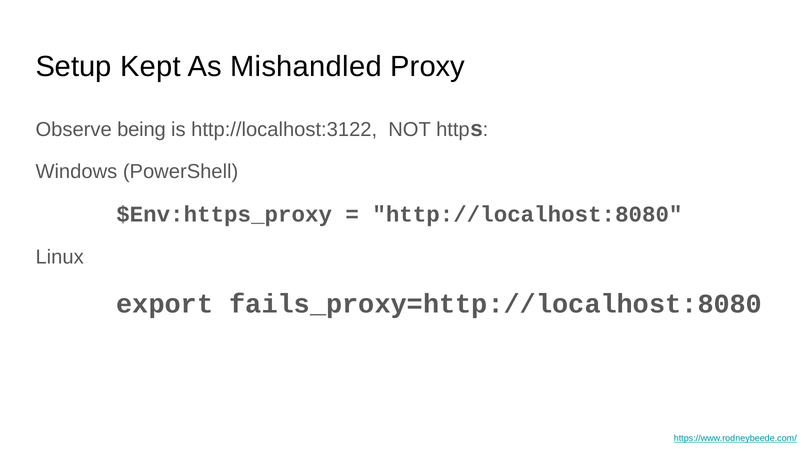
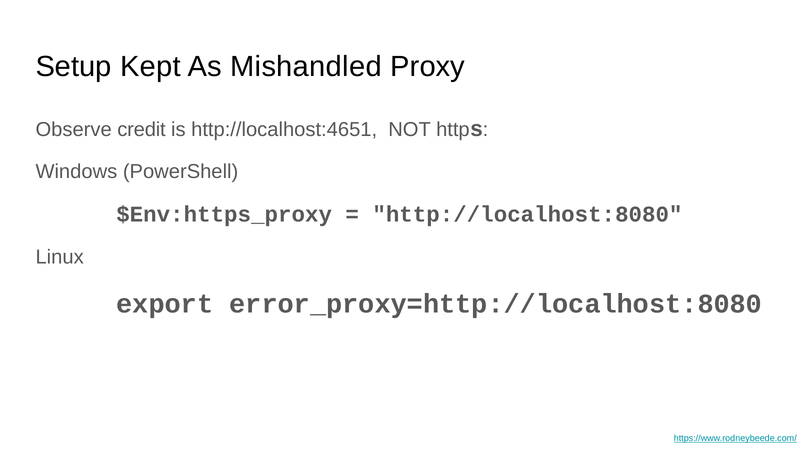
being: being -> credit (141, 130)
http://localhost:3122: http://localhost:3122 -> http://localhost:4651 (284, 130)
fails_proxy=http://localhost:8080: fails_proxy=http://localhost:8080 -> error_proxy=http://localhost:8080 (496, 304)
